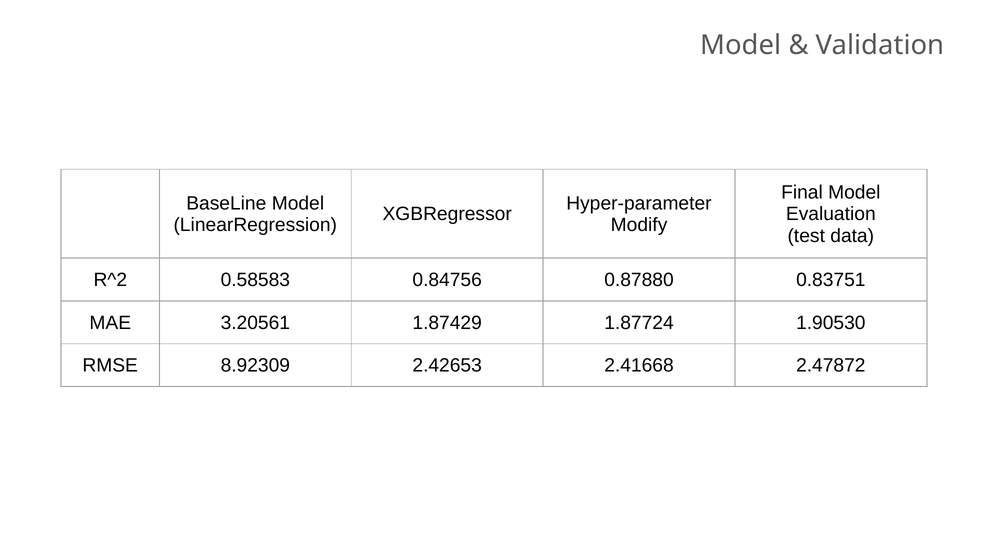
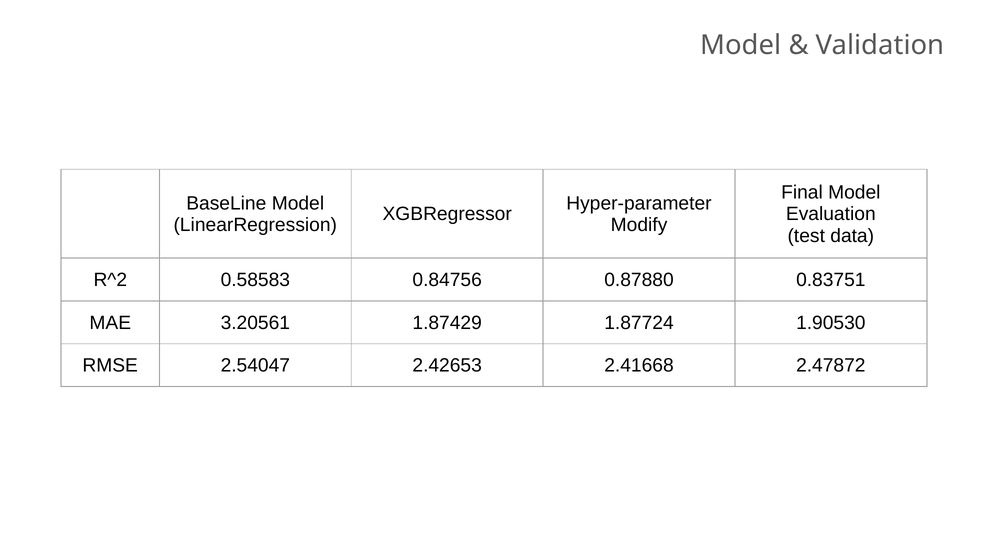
8.92309: 8.92309 -> 2.54047 (255, 365)
